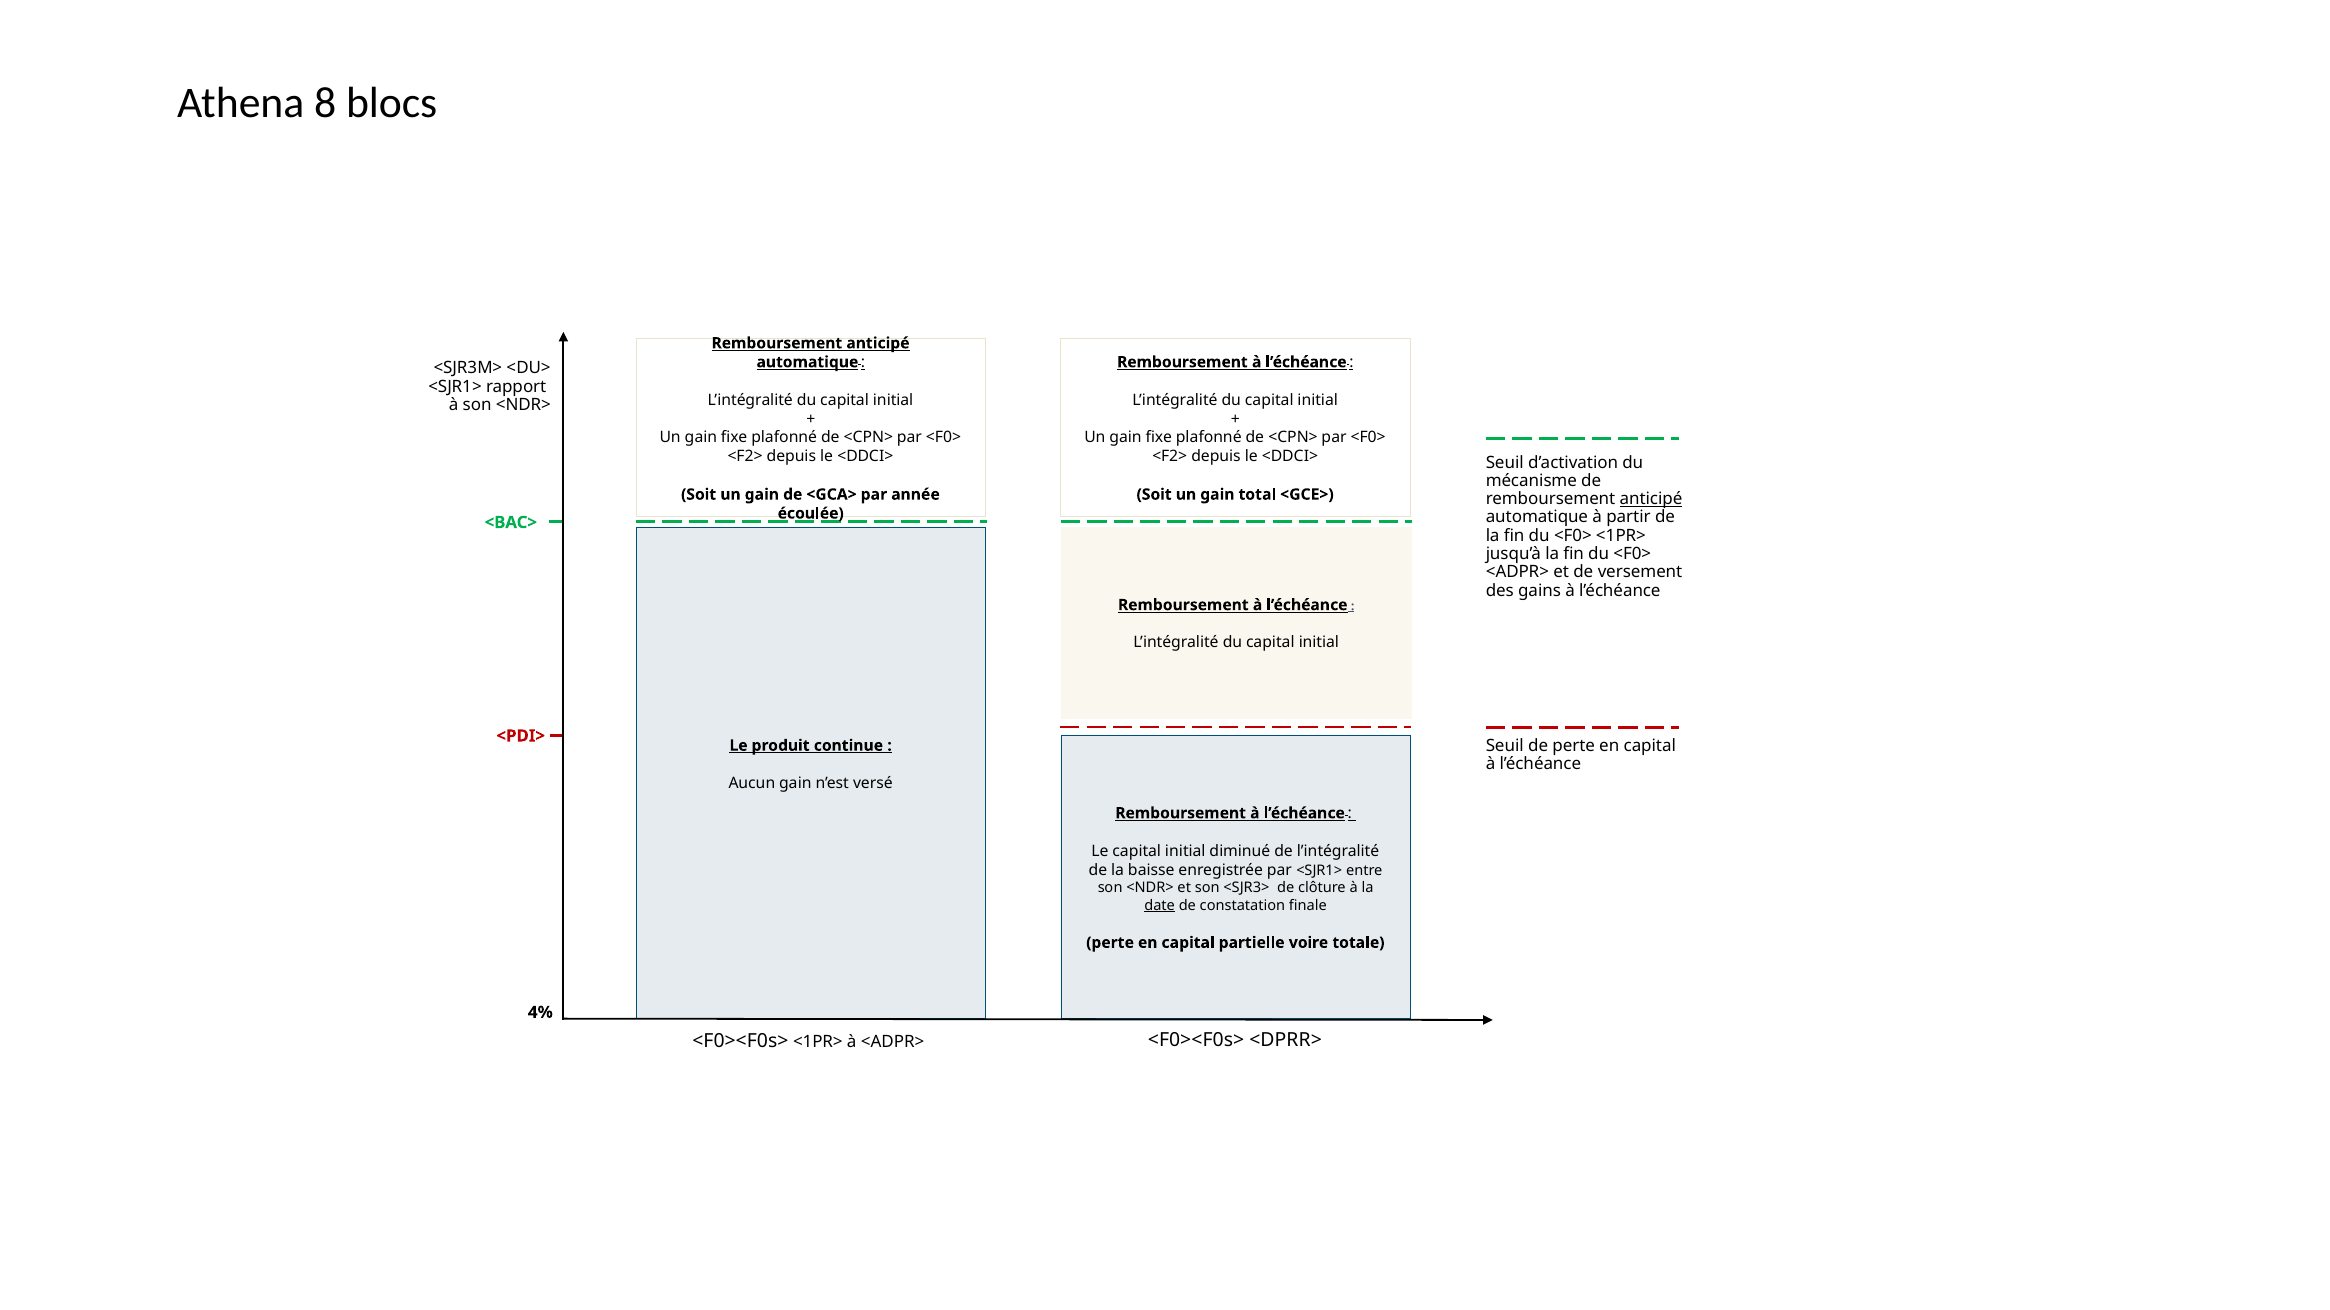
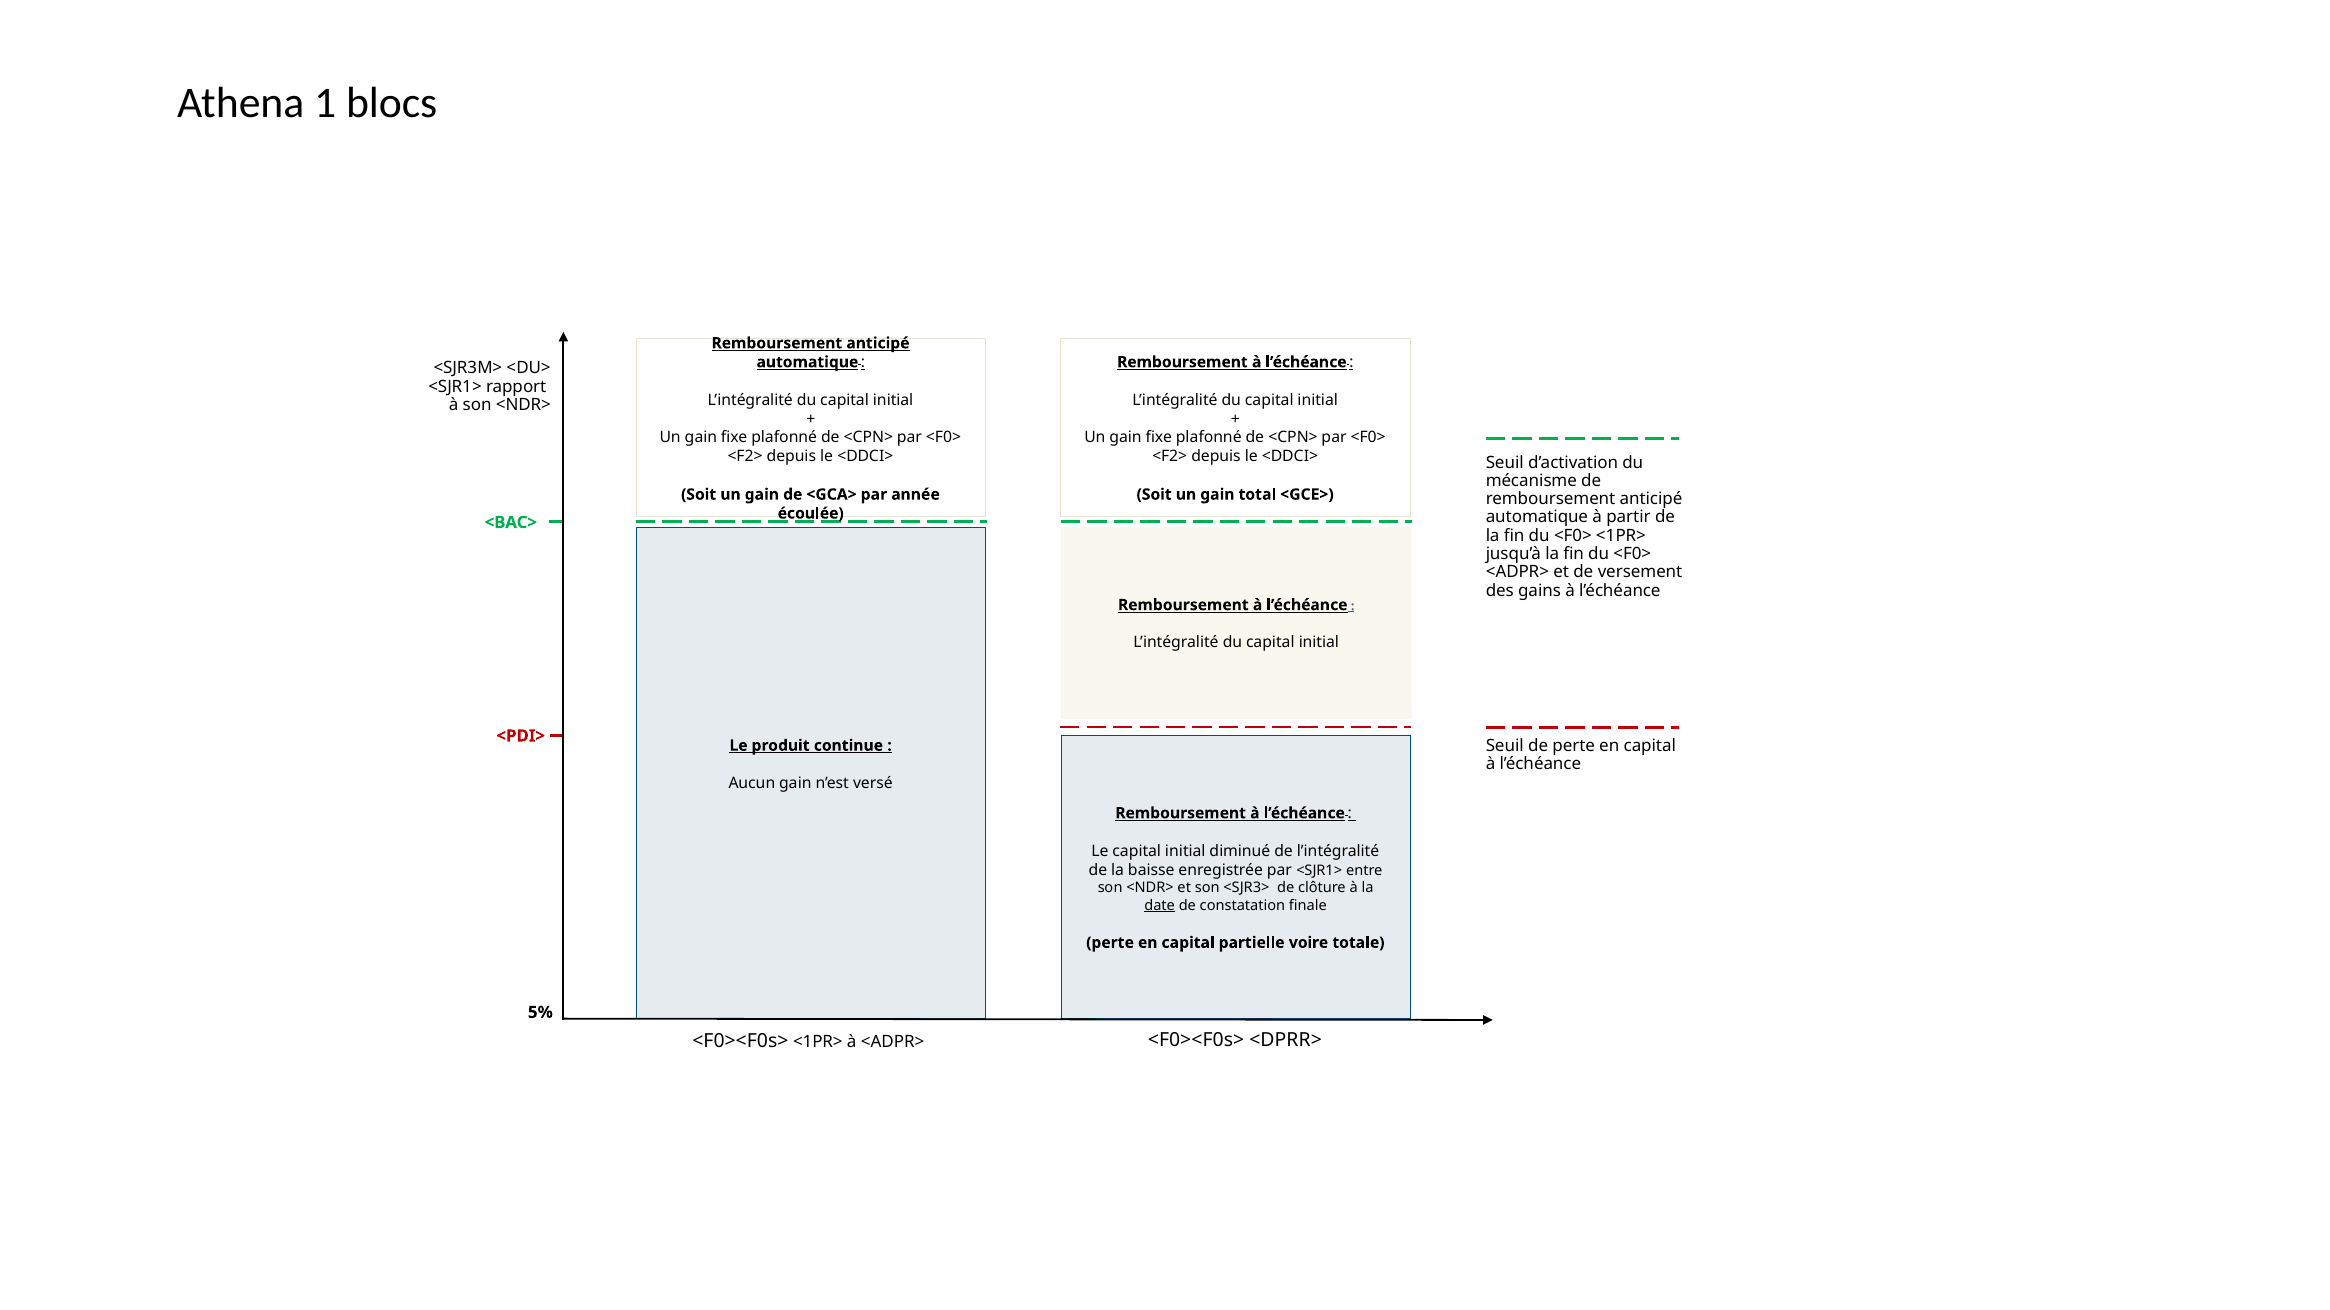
8: 8 -> 1 (325, 103)
anticipé underline: present -> none (1651, 499)
4%: 4% -> 5% (540, 1013)
